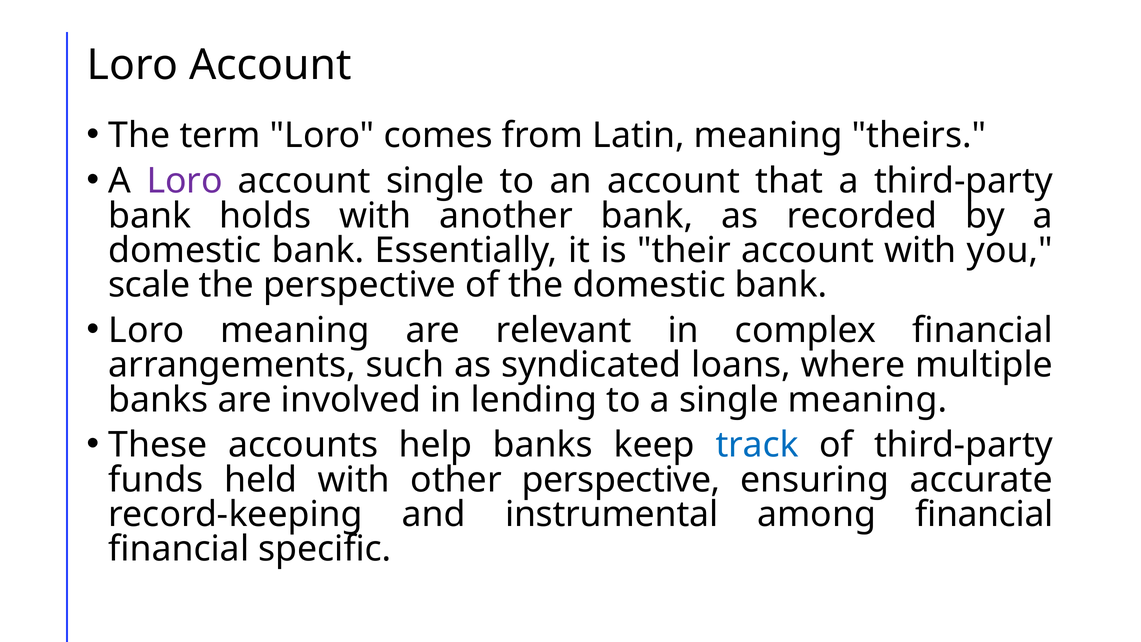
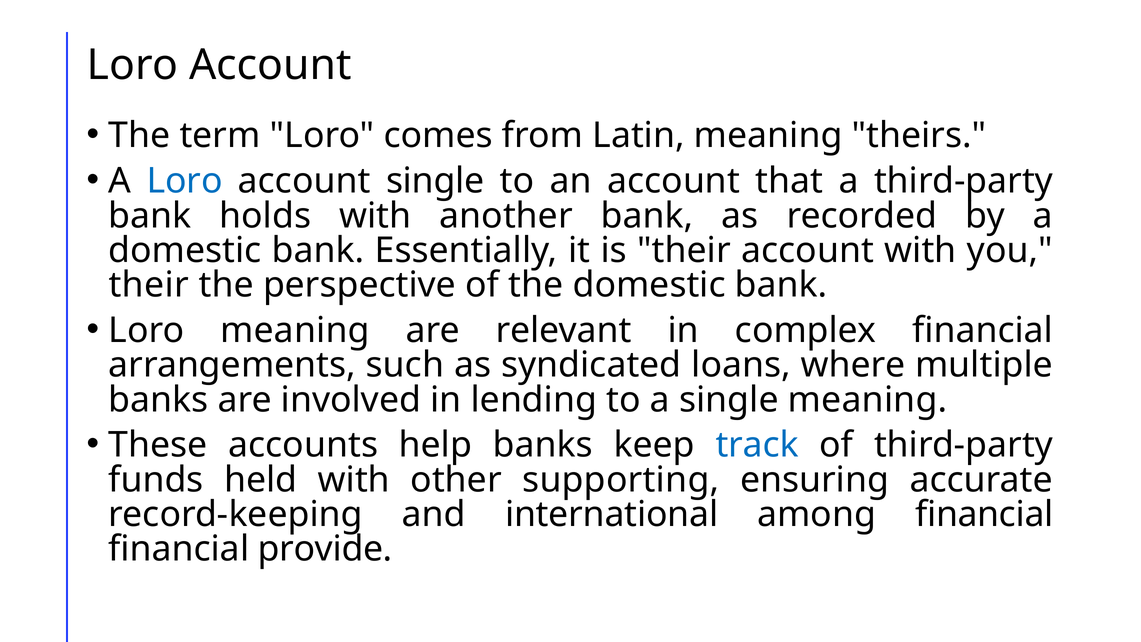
Loro colour: purple -> blue (185, 181)
scale: scale -> their (149, 285)
other perspective: perspective -> supporting (621, 480)
instrumental: instrumental -> international (612, 514)
specific: specific -> provide (325, 549)
